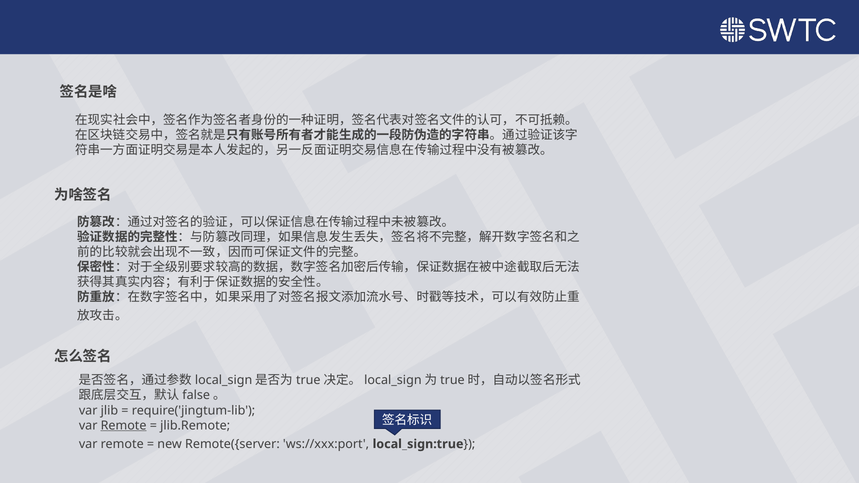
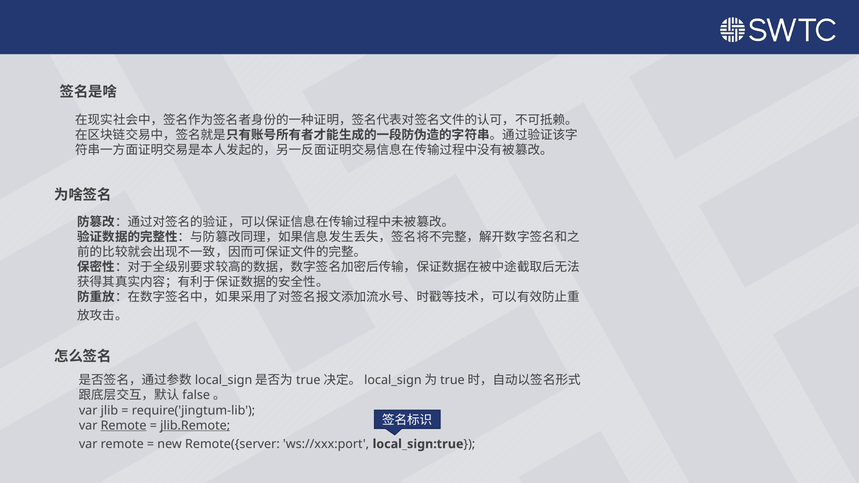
jlib.Remote underline: none -> present (195, 426)
